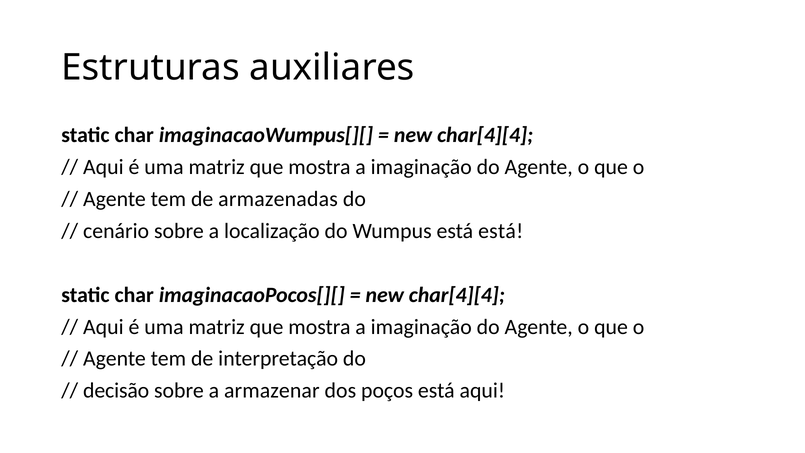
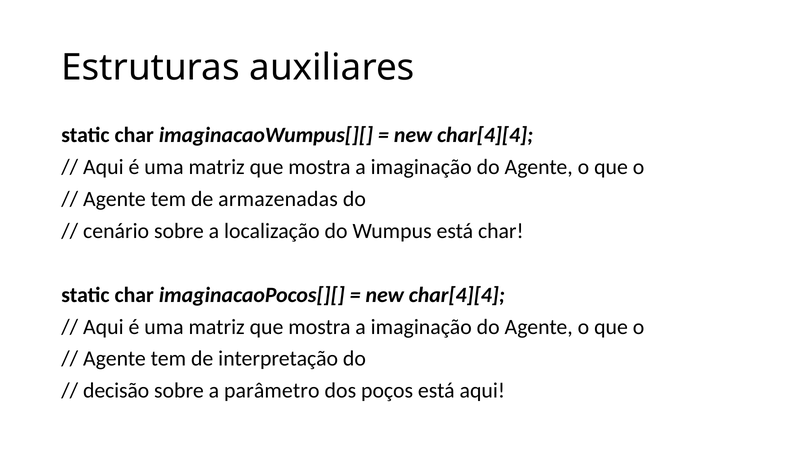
está está: está -> char (501, 231)
armazenar: armazenar -> parâmetro (272, 391)
